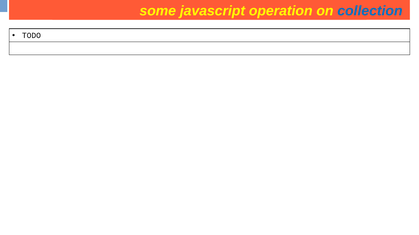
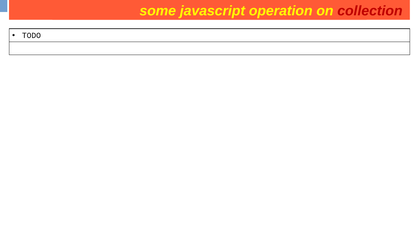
collection colour: blue -> red (370, 11)
